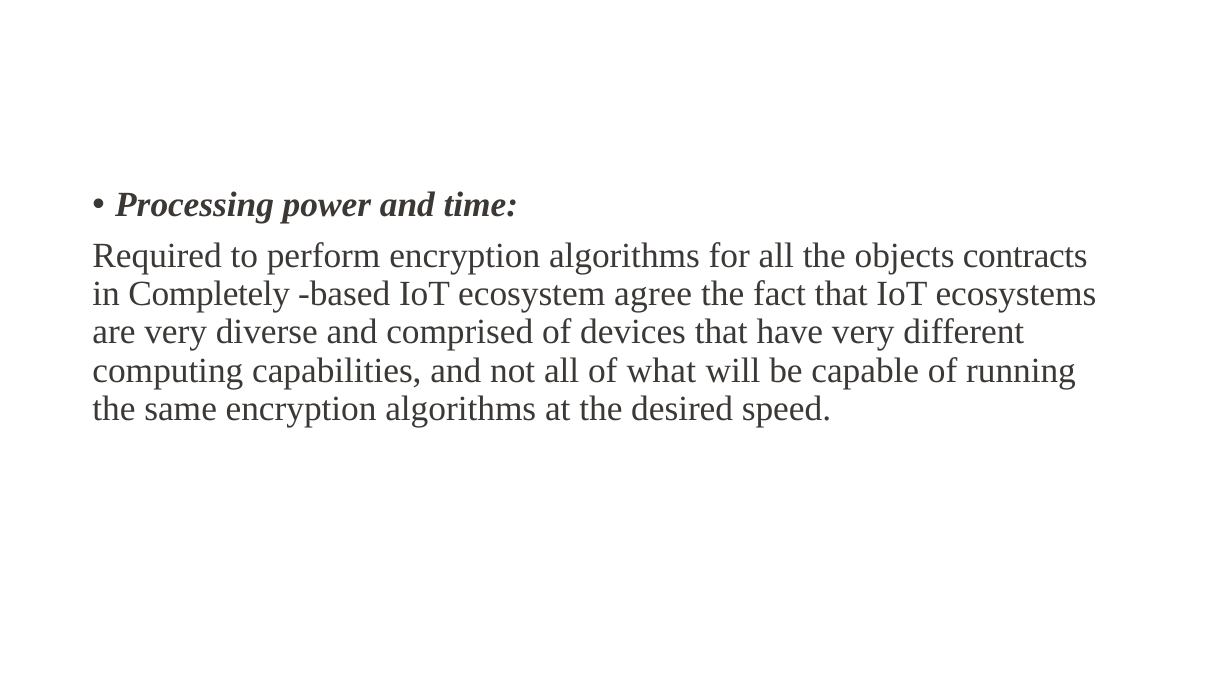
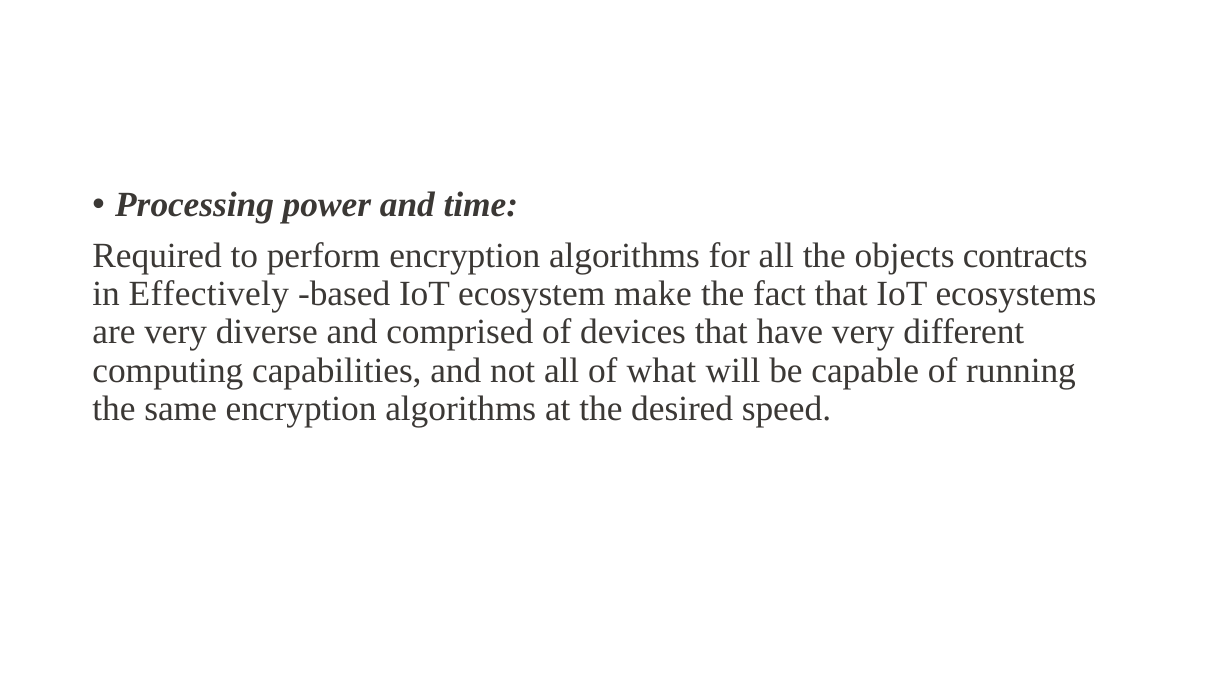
Completely: Completely -> Effectively (209, 294)
agree: agree -> make (653, 294)
